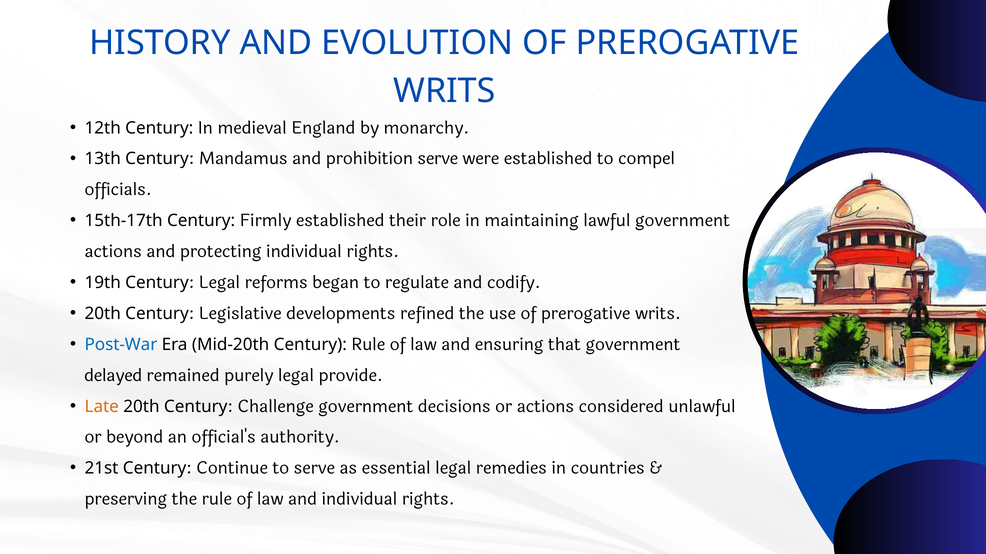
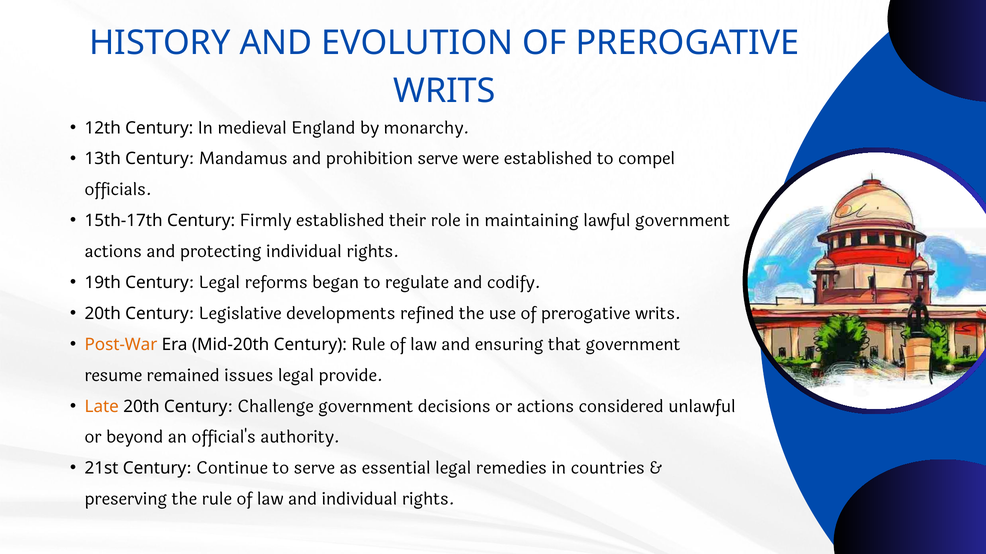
Post-War colour: blue -> orange (121, 345)
delayed: delayed -> resume (113, 376)
purely: purely -> issues (249, 376)
